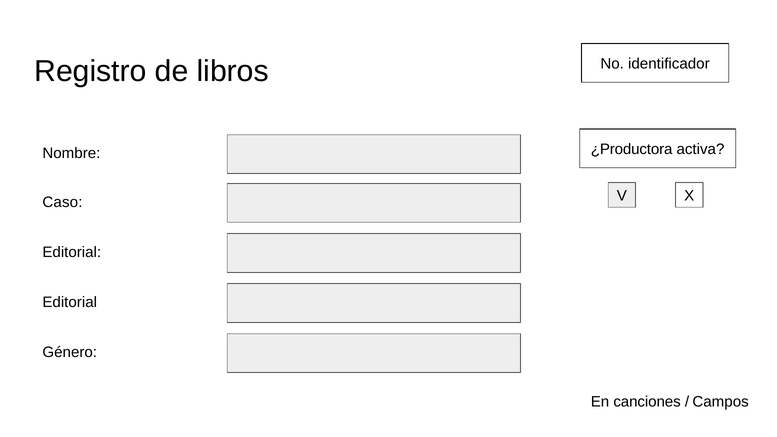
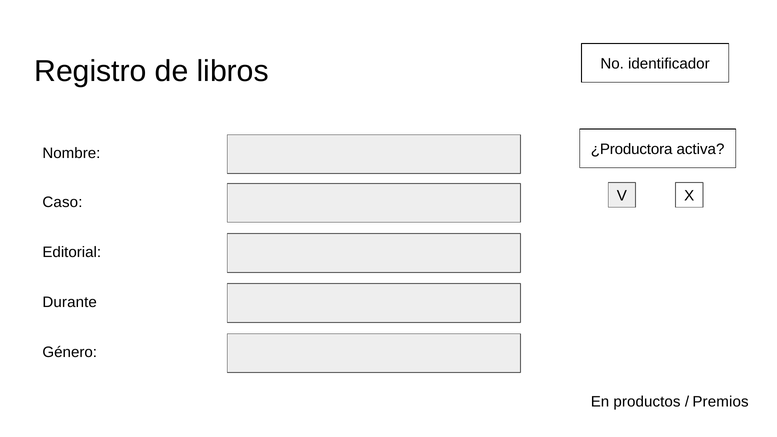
Editorial: Editorial -> Durante (70, 302)
canciones: canciones -> productos (647, 402)
Campos: Campos -> Premios (721, 402)
